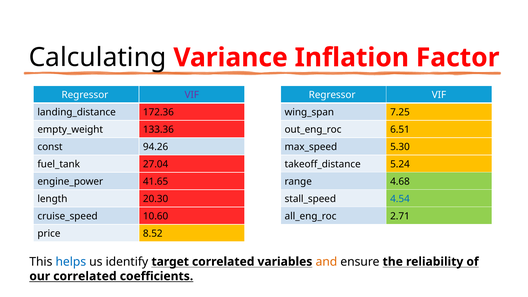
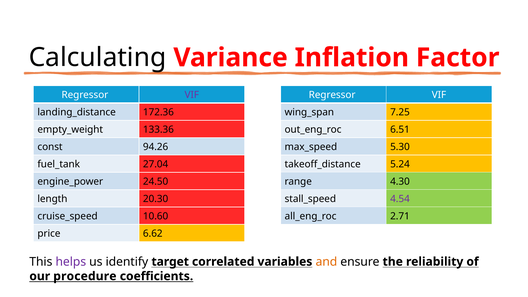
4.68: 4.68 -> 4.30 (400, 182)
41.65: 41.65 -> 24.50 (156, 182)
4.54 colour: blue -> purple (400, 199)
8.52: 8.52 -> 6.62 (153, 234)
helps colour: blue -> purple (71, 262)
our correlated: correlated -> procedure (85, 276)
